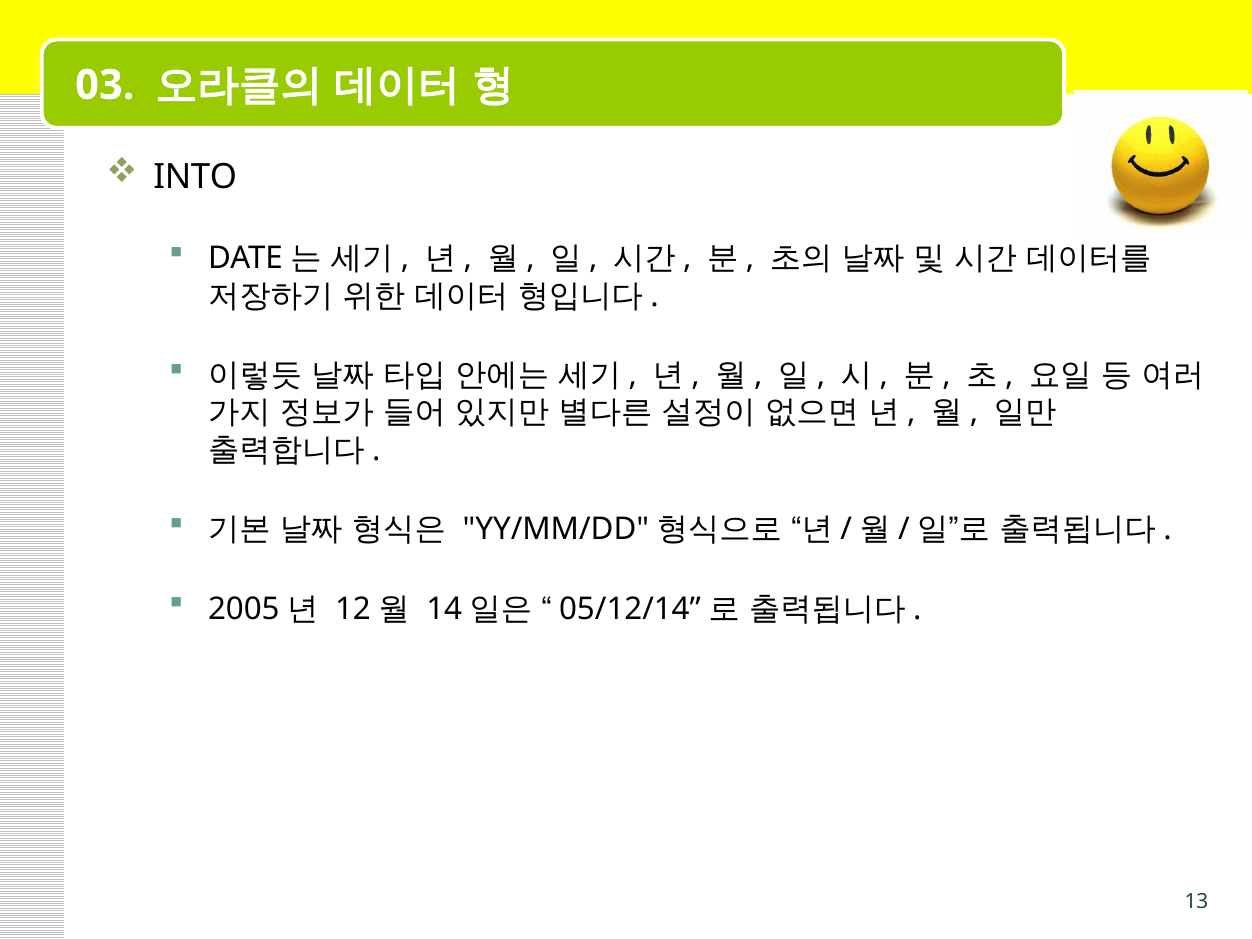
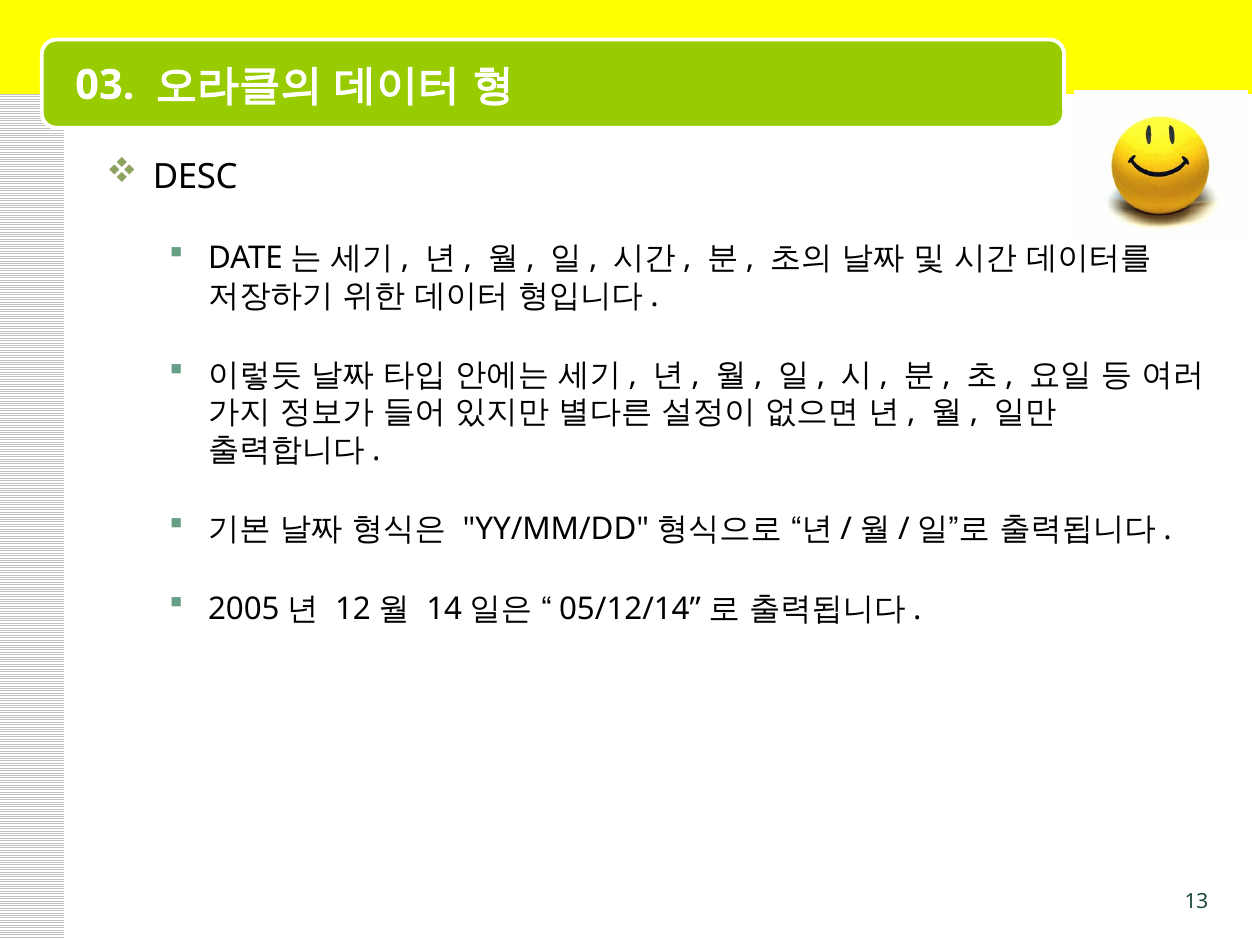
INTO: INTO -> DESC (195, 177)
